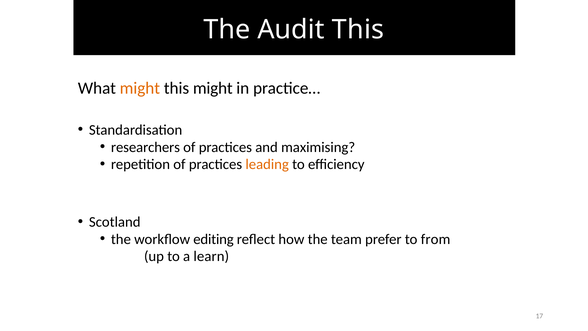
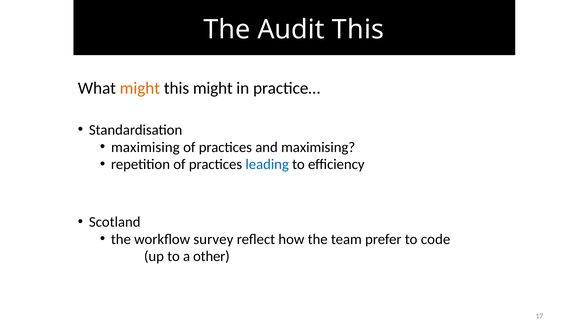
researchers: researchers -> maximising (145, 147)
leading colour: orange -> blue (267, 164)
editing: editing -> survey (213, 239)
from: from -> code (436, 239)
learn: learn -> other (211, 256)
